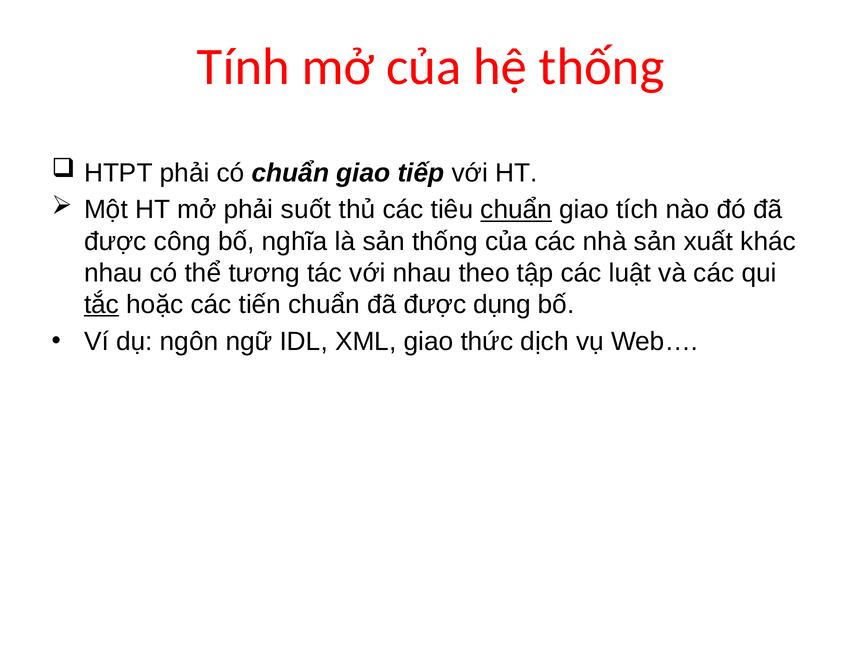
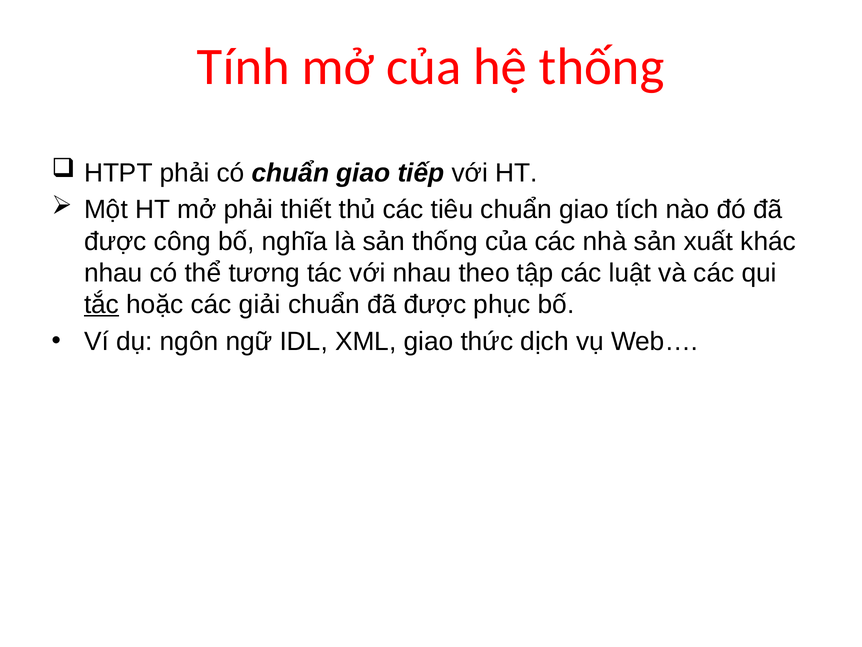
suốt: suốt -> thiết (306, 210)
chuẩn underline: present -> none (516, 210)
tiến: tiến -> giải (260, 304)
dụng: dụng -> phục (502, 304)
